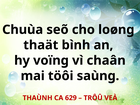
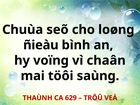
thaät: thaät -> ñieàu (41, 45)
